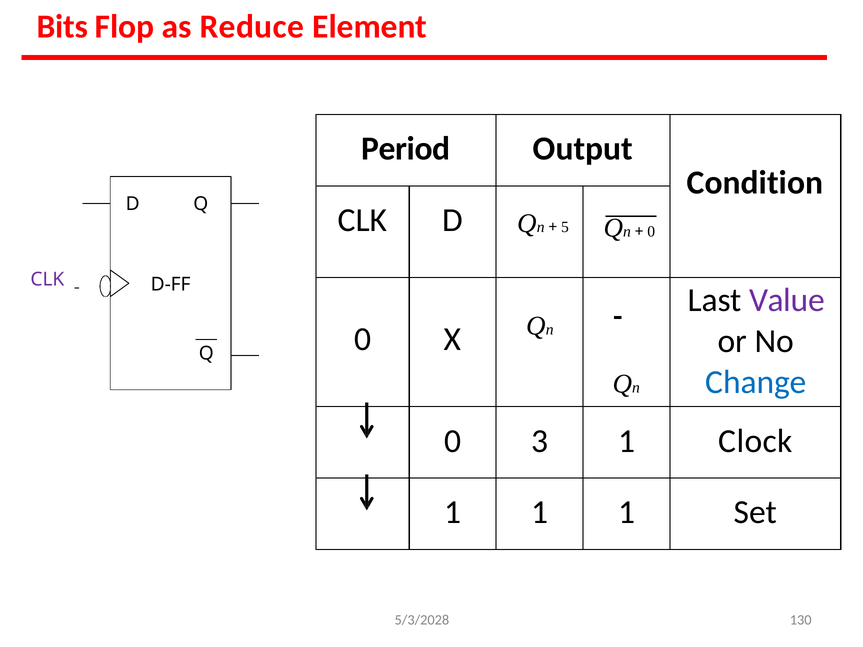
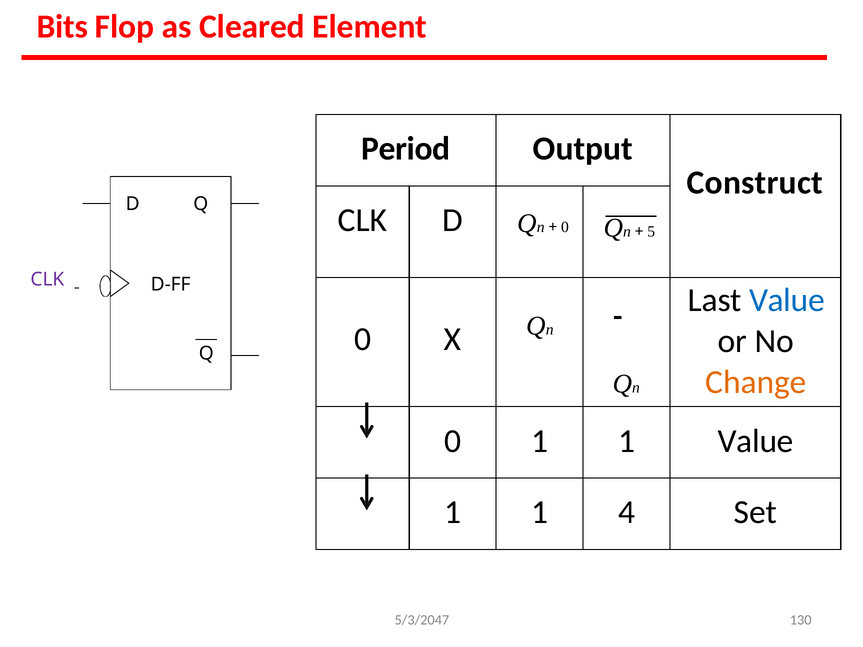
Reduce: Reduce -> Cleared (252, 27)
Condition: Condition -> Construct (755, 183)
5: 5 -> 0 (565, 227)
0: 0 -> 5 (651, 232)
Value colour: purple -> blue (787, 300)
Change colour: blue -> orange (756, 382)
0 3: 3 -> 1 (540, 441)
1 Clock: Clock -> Value (756, 441)
1 1 1: 1 -> 4 (627, 513)
5/3/2028: 5/3/2028 -> 5/3/2047 (422, 620)
